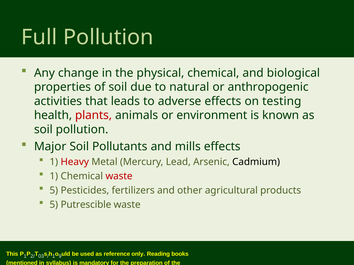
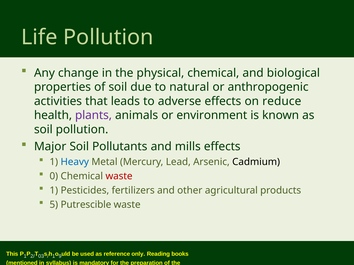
Full: Full -> Life (39, 37)
testing: testing -> reduce (282, 101)
plants colour: red -> purple (93, 116)
Heavy colour: red -> blue (75, 162)
1: 1 -> 0 (54, 176)
5: 5 -> 1 (54, 191)
